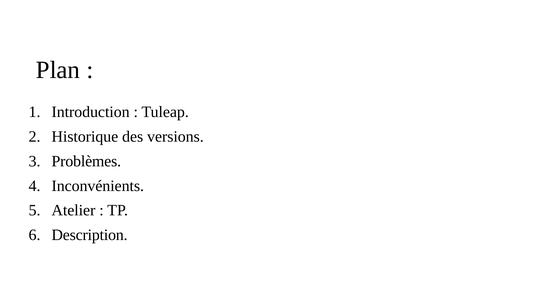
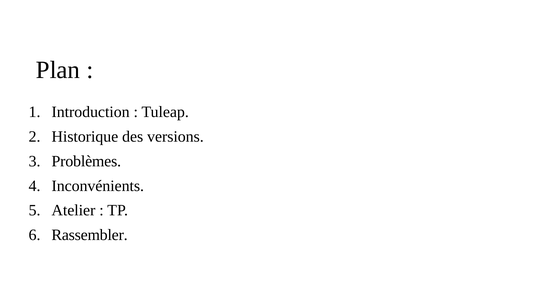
Description: Description -> Rassembler (90, 235)
